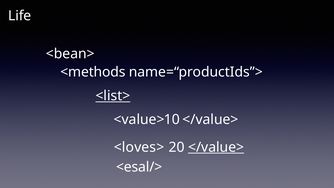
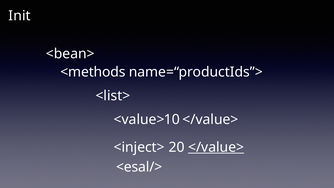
Life: Life -> Init (20, 16)
<list> underline: present -> none (113, 96)
<loves>: <loves> -> <inject> (139, 147)
